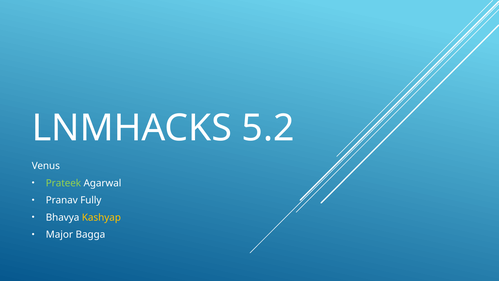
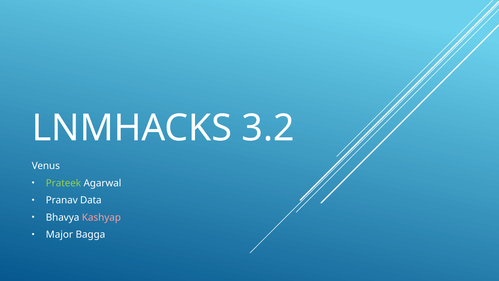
5.2: 5.2 -> 3.2 (268, 128)
Fully: Fully -> Data (91, 200)
Kashyap colour: yellow -> pink (101, 217)
